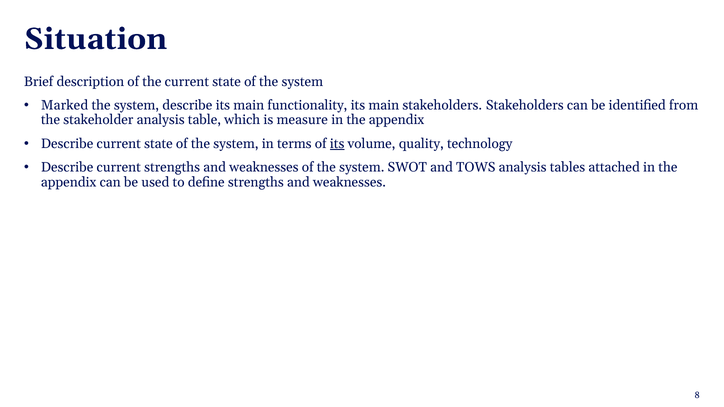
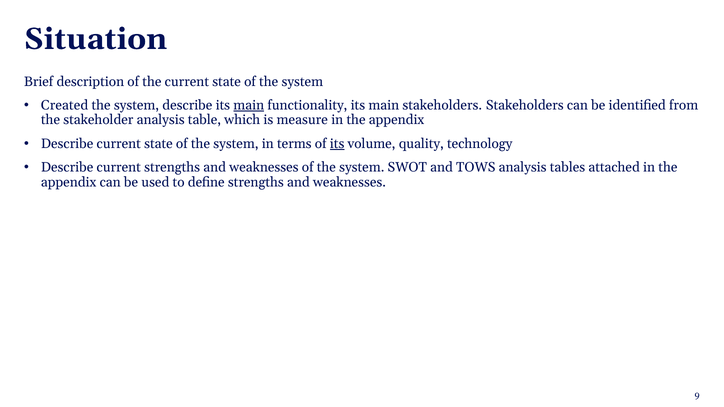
Marked: Marked -> Created (65, 105)
main underline: none -> present (249, 105)
8: 8 -> 9 (697, 395)
